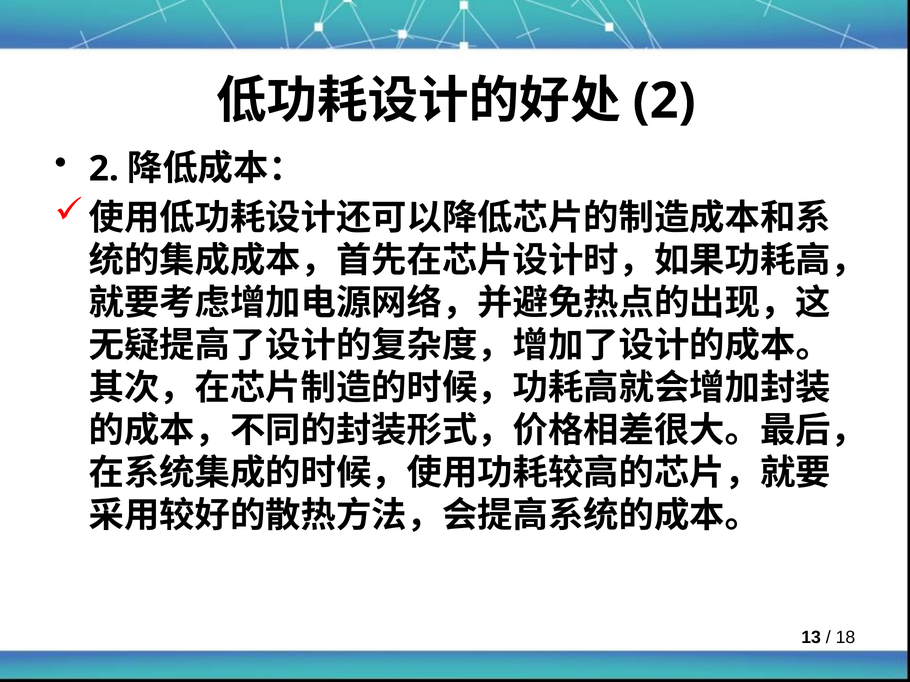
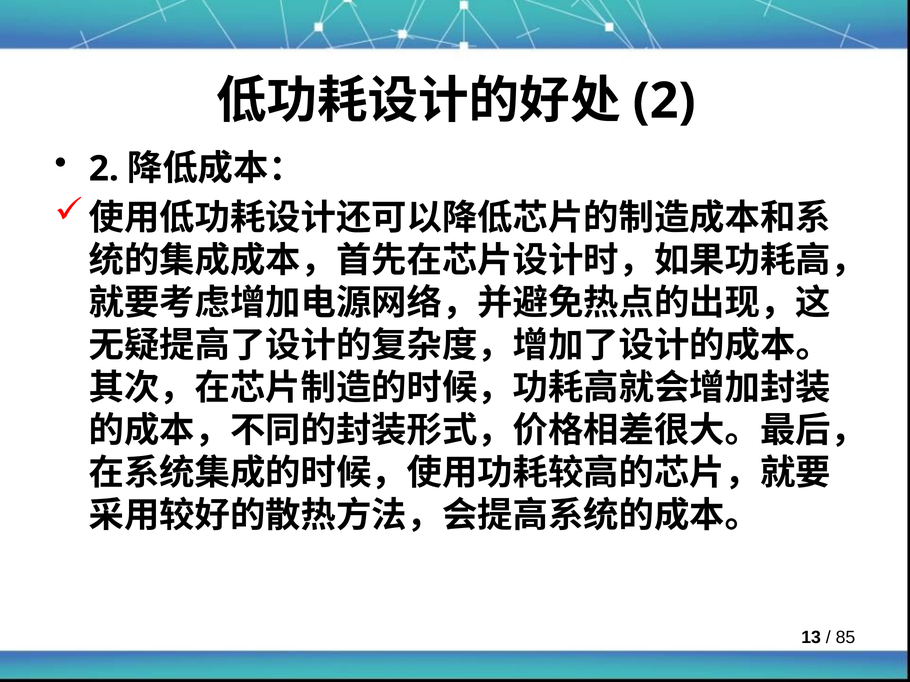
18: 18 -> 85 (845, 638)
